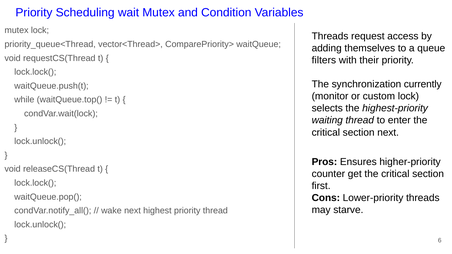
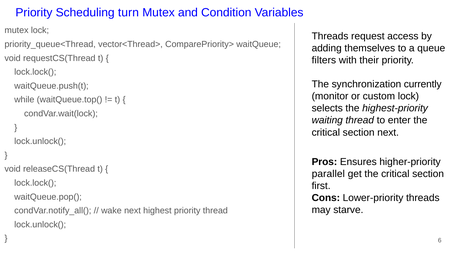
wait: wait -> turn (128, 13)
counter: counter -> parallel (328, 174)
